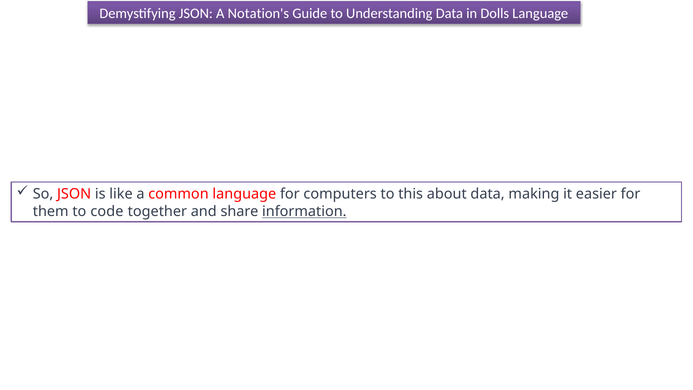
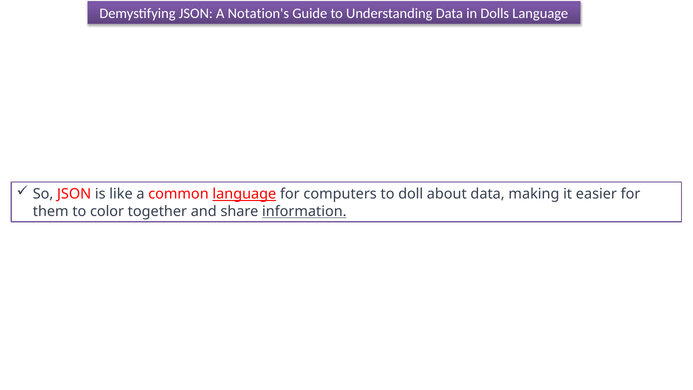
language underline: none -> present (244, 194)
this: this -> doll (411, 194)
code: code -> color (107, 211)
